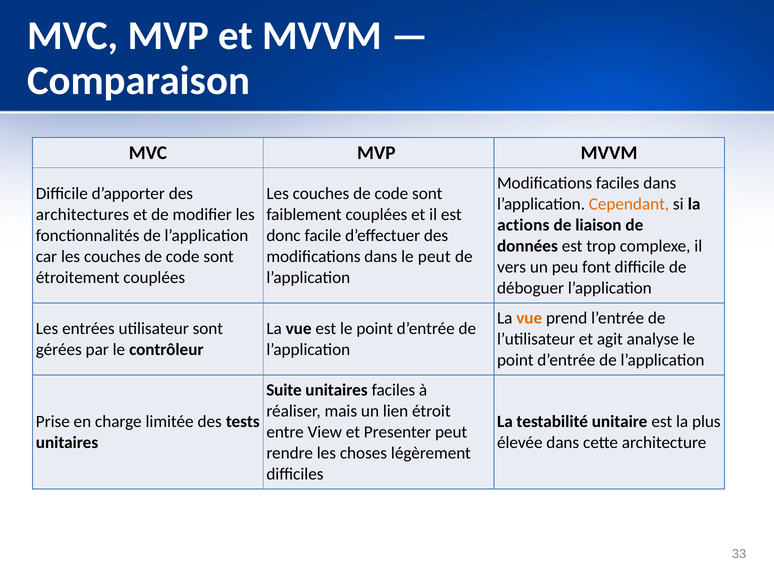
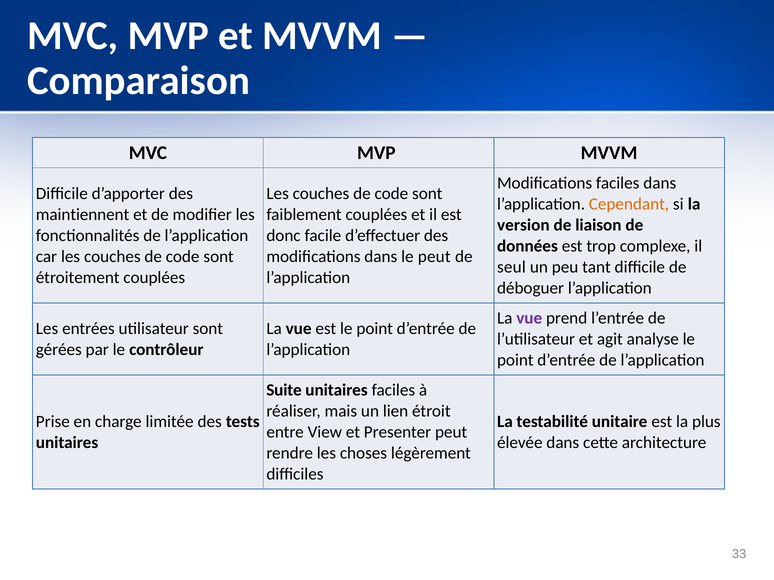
architectures: architectures -> maintiennent (83, 215)
actions: actions -> version (523, 225)
vers: vers -> seul (511, 267)
font: font -> tant (596, 267)
vue colour: orange -> purple (529, 318)
